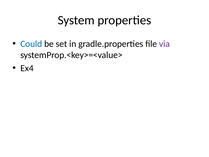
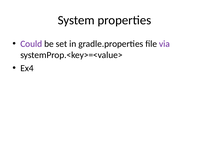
Could colour: blue -> purple (31, 44)
